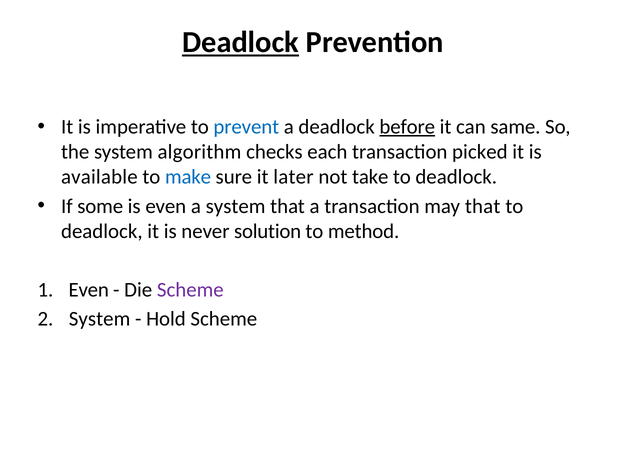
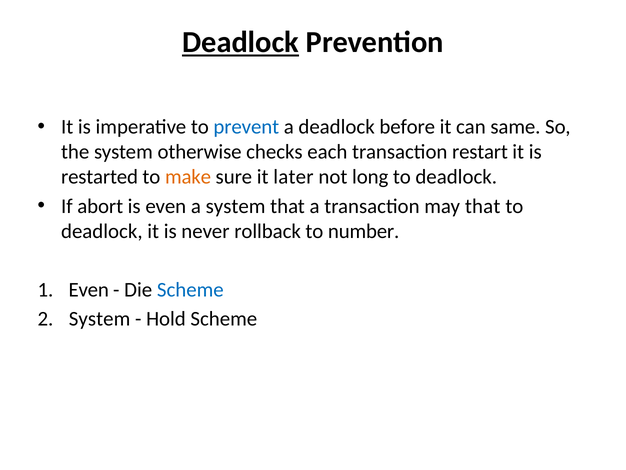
before underline: present -> none (407, 127)
algorithm: algorithm -> otherwise (200, 152)
picked: picked -> restart (480, 152)
available: available -> restarted (100, 177)
make colour: blue -> orange (188, 177)
take: take -> long (370, 177)
some: some -> abort (100, 206)
solution: solution -> rollback (268, 231)
method: method -> number (364, 231)
Scheme colour: purple -> blue (190, 289)
